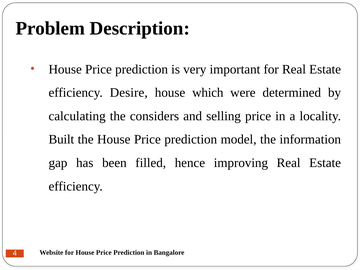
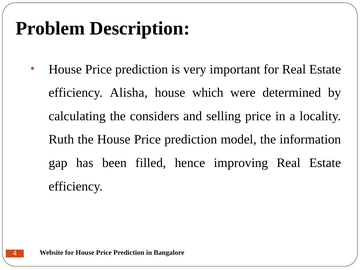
Desire: Desire -> Alisha (129, 93)
Built: Built -> Ruth (61, 139)
